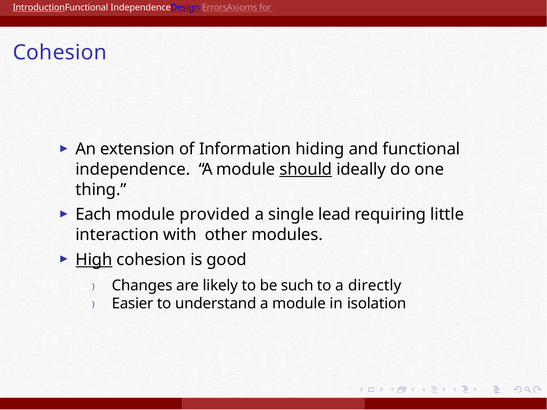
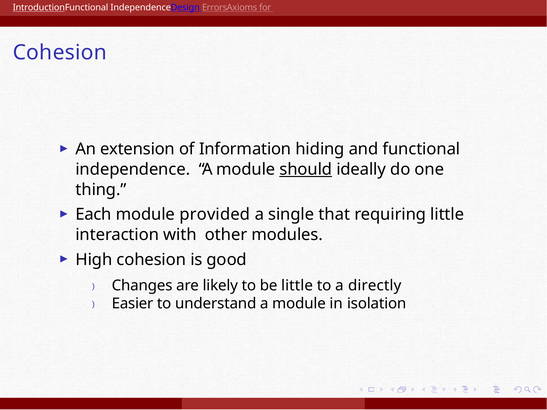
lead: lead -> that (334, 215)
High underline: present -> none (94, 260)
be such: such -> little (297, 286)
